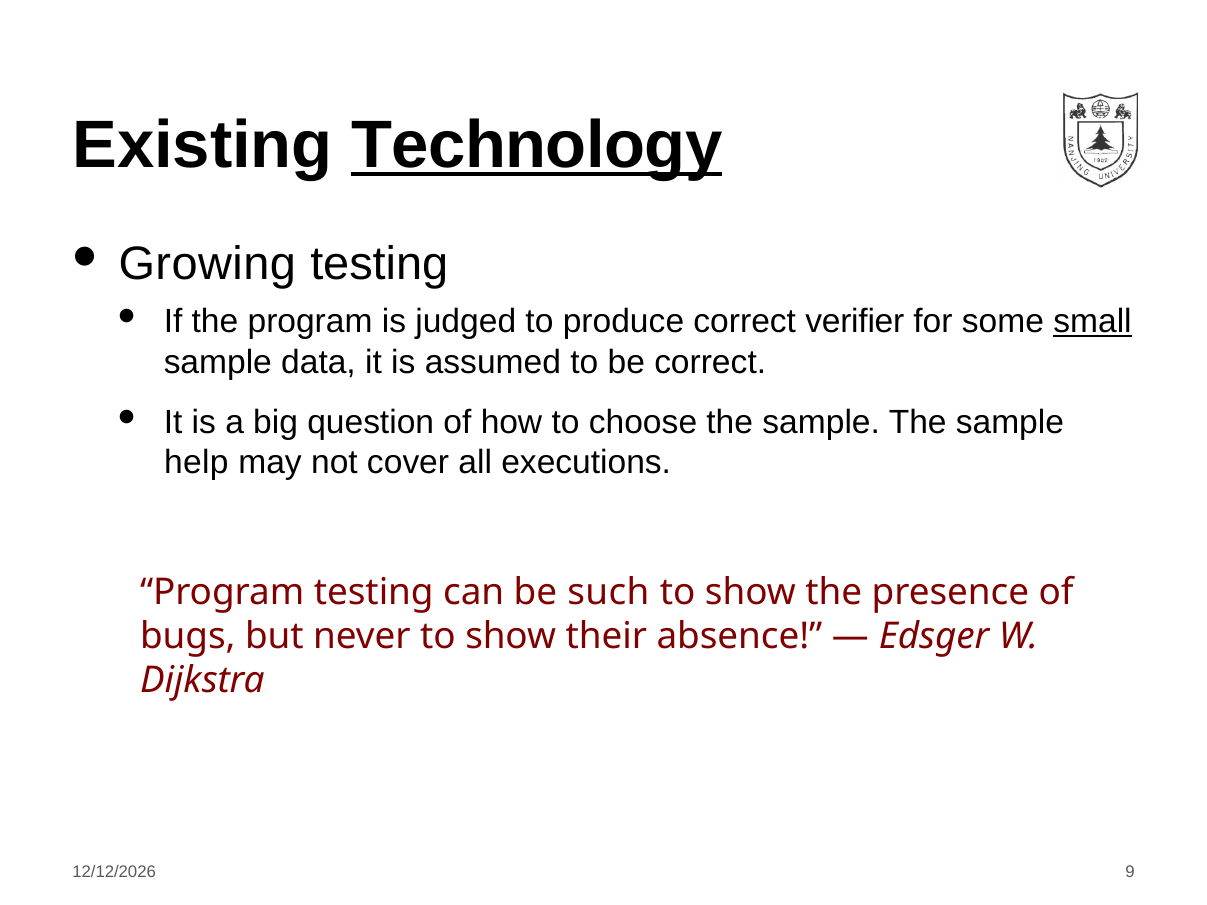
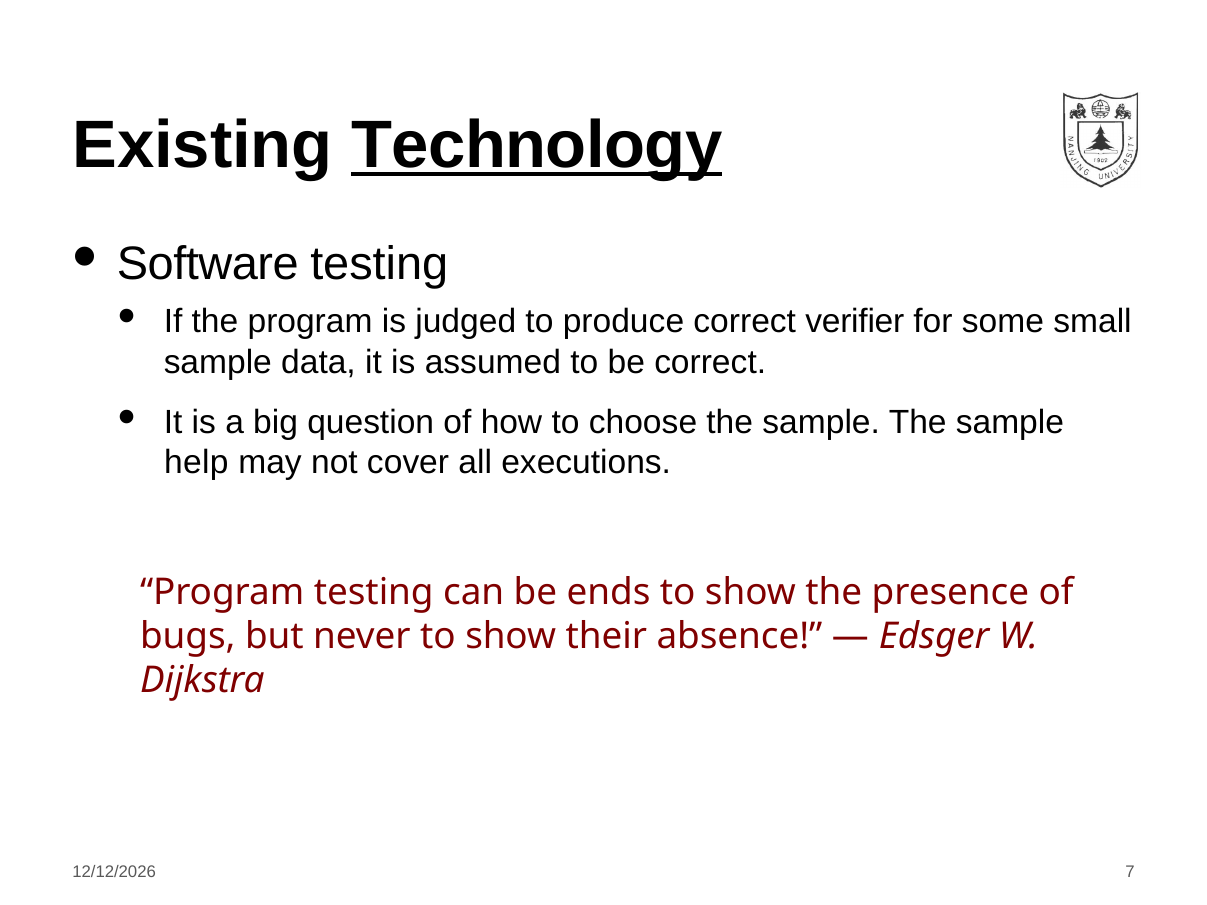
Growing: Growing -> Software (208, 264)
small underline: present -> none (1092, 322)
such: such -> ends (609, 592)
9: 9 -> 7 (1130, 872)
